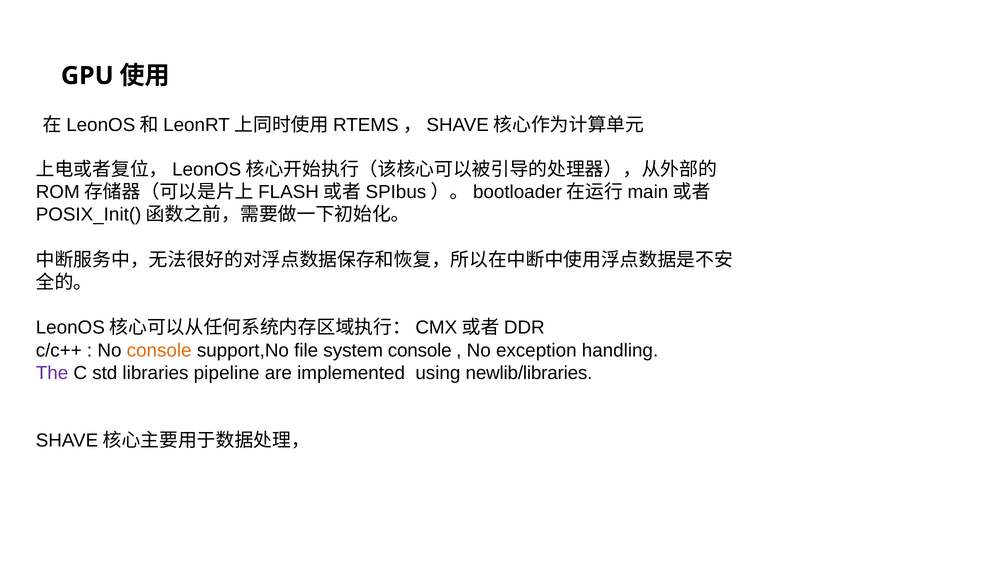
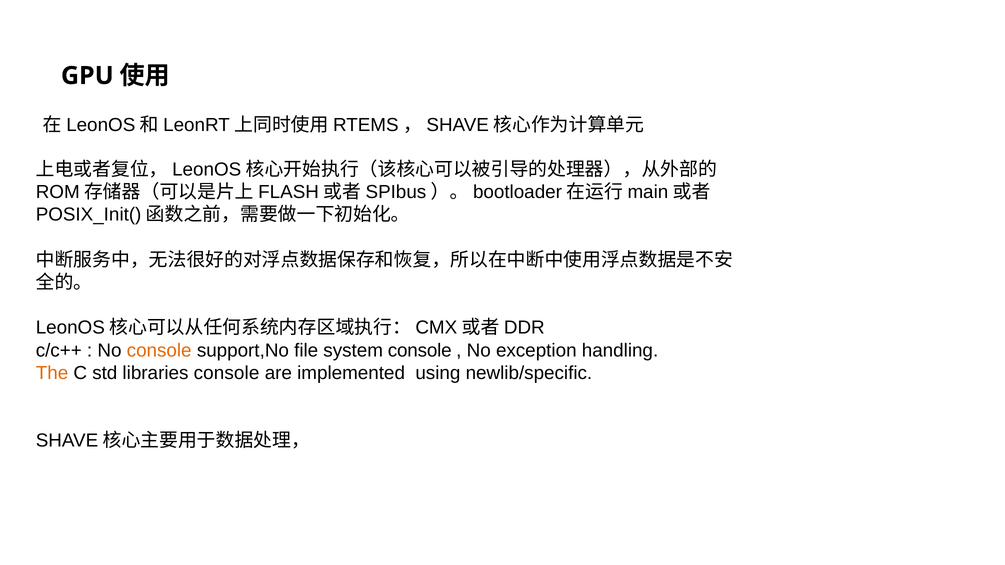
The colour: purple -> orange (52, 373)
libraries pipeline: pipeline -> console (227, 373)
newlib/libraries: newlib/libraries -> newlib/specific (529, 373)
